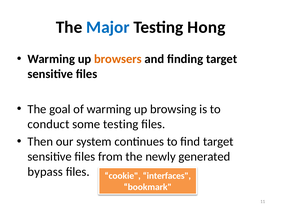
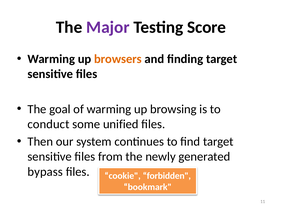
Major colour: blue -> purple (108, 27)
Hong: Hong -> Score (207, 27)
some testing: testing -> unified (121, 124)
interfaces: interfaces -> forbidden (167, 176)
